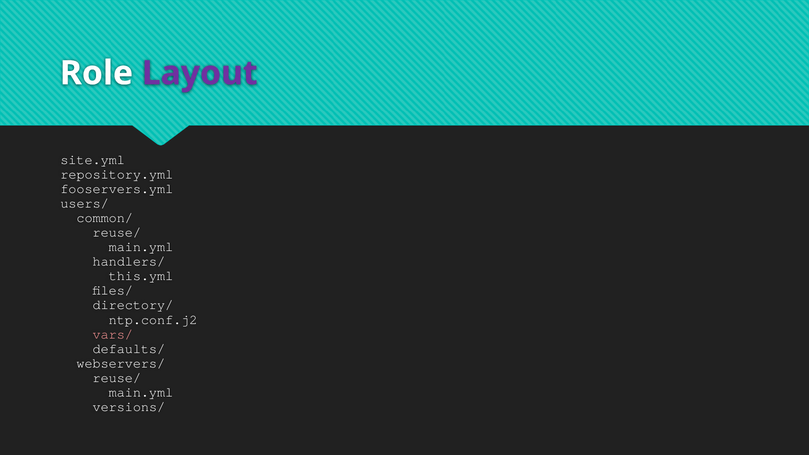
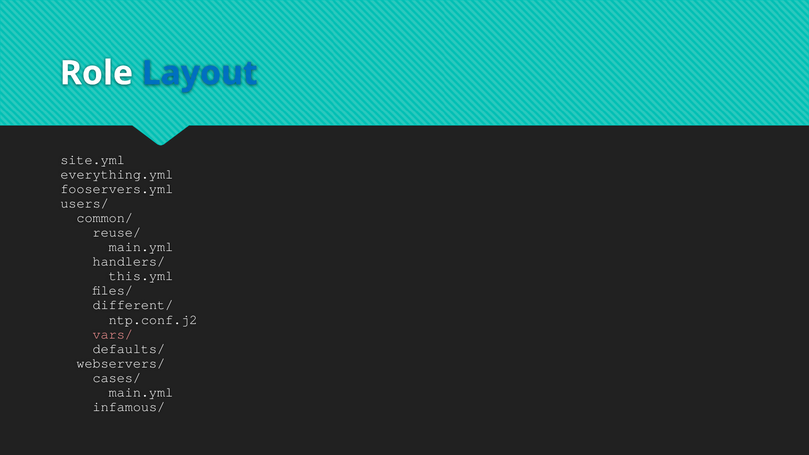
Layout colour: purple -> blue (200, 73)
repository.yml: repository.yml -> everything.yml (117, 174)
directory/: directory/ -> different/ (133, 305)
reuse/: reuse/ -> cases/ (117, 378)
versions/: versions/ -> infamous/ (129, 407)
